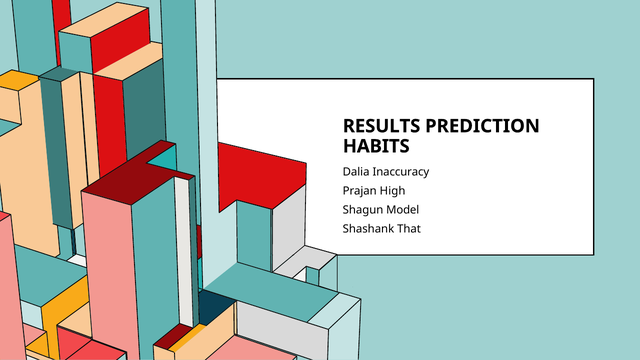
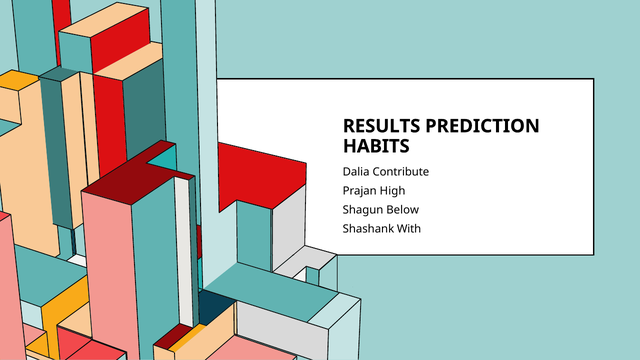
Inaccuracy: Inaccuracy -> Contribute (401, 172)
Model: Model -> Below (403, 210)
That: That -> With (409, 229)
